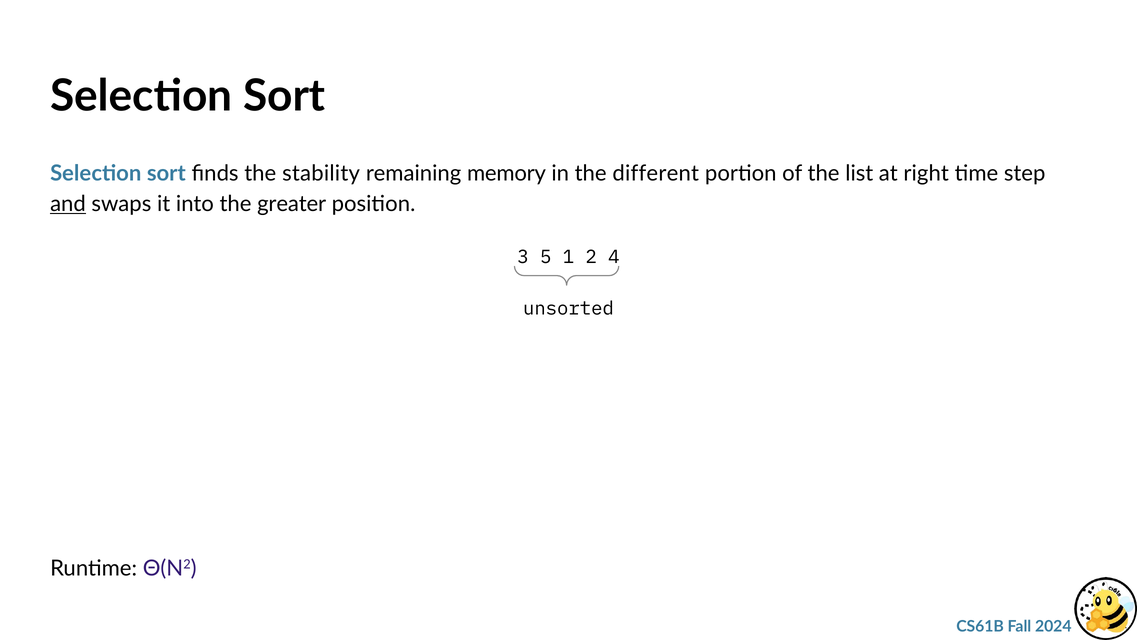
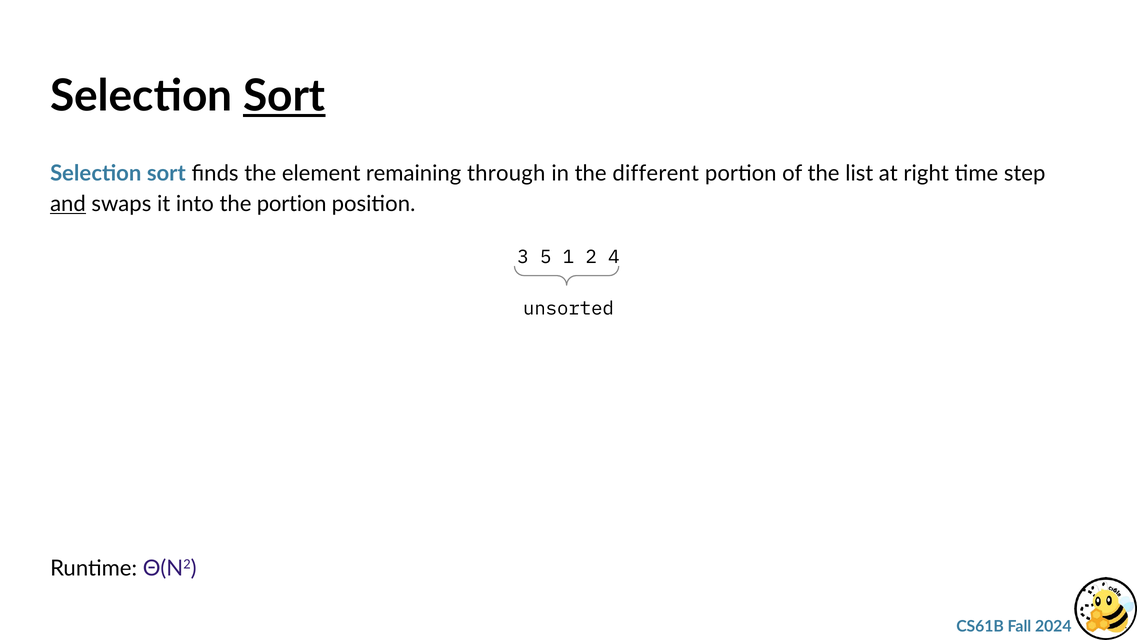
Sort underline: none -> present (284, 96)
stability: stability -> element (321, 173)
memory: memory -> through (506, 173)
the greater: greater -> portion (292, 204)
